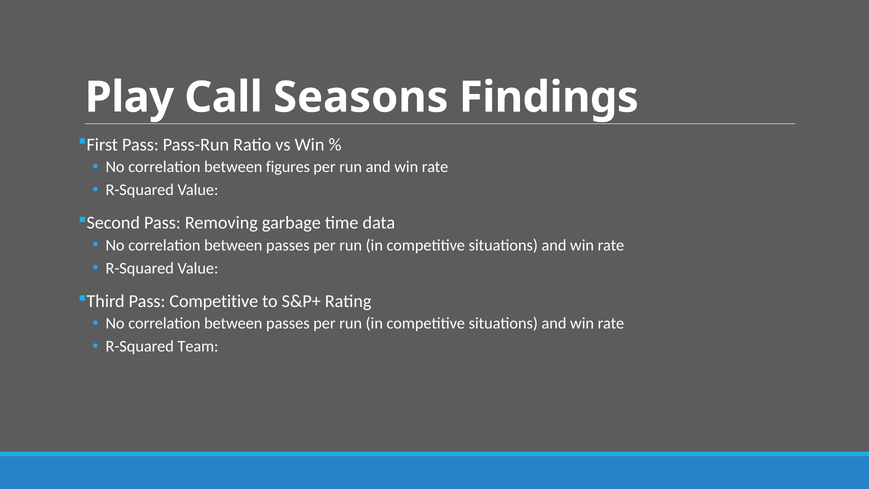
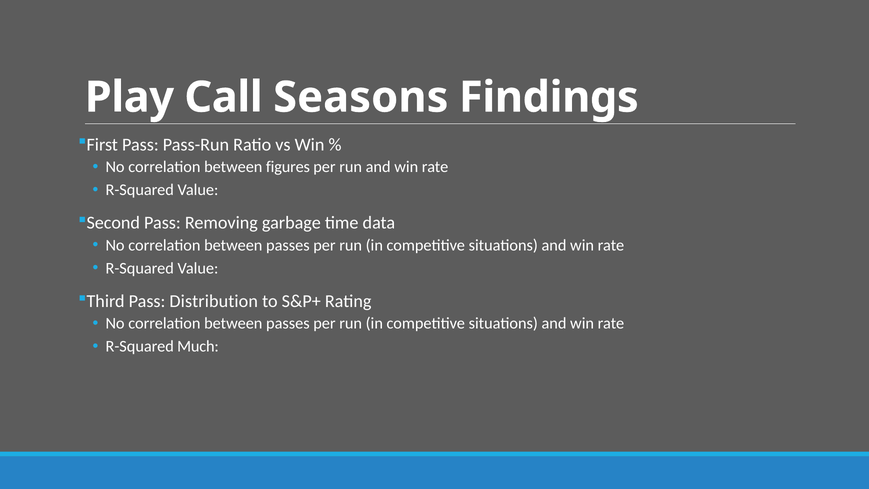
Pass Competitive: Competitive -> Distribution (214, 301)
Team: Team -> Much (198, 346)
